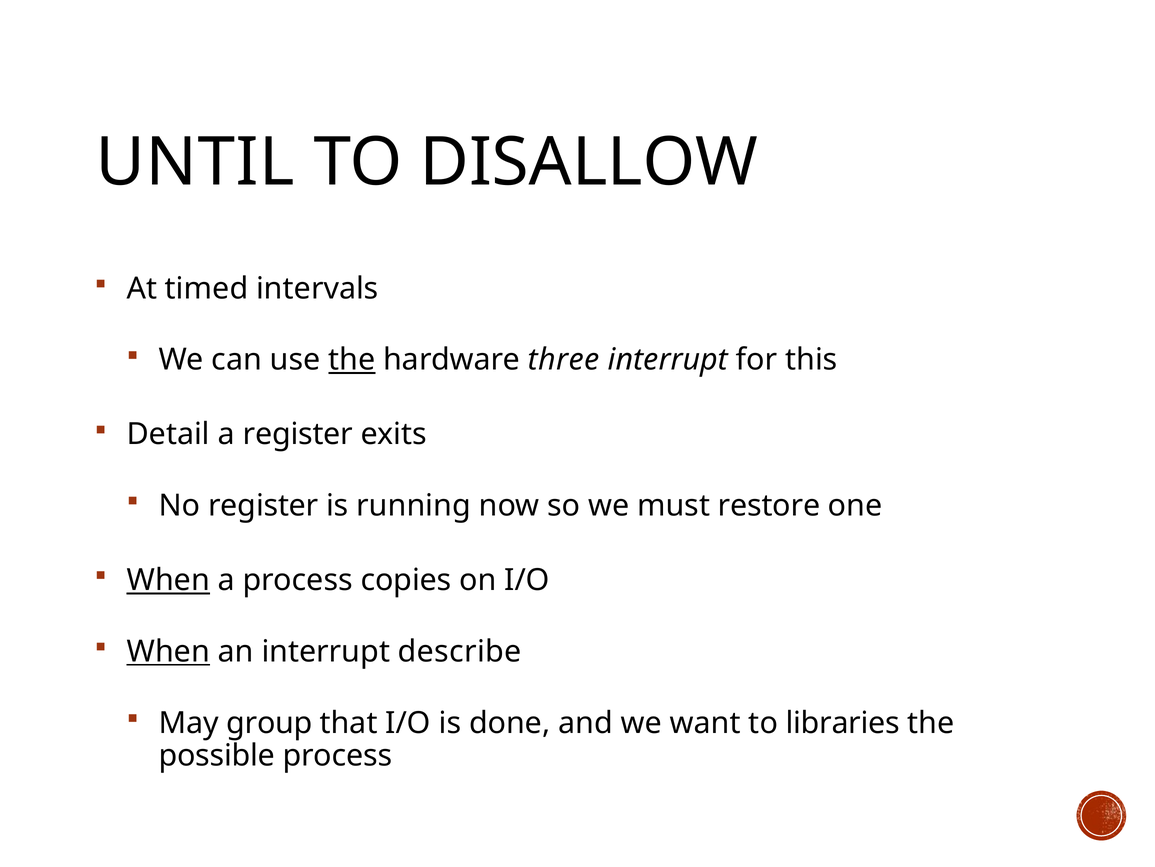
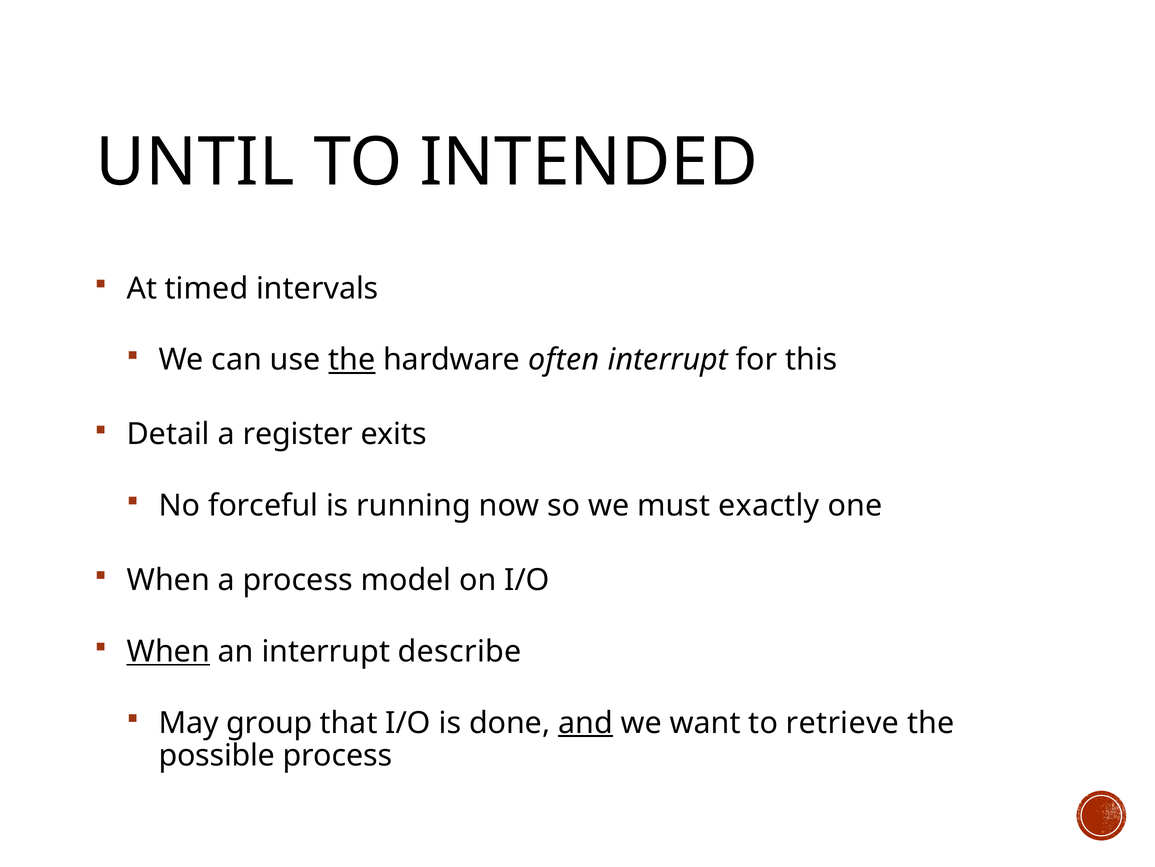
DISALLOW: DISALLOW -> INTENDED (589, 162)
three: three -> often (564, 360)
No register: register -> forceful (263, 505)
restore: restore -> exactly (769, 505)
When underline: present -> none (168, 580)
copies: copies -> model (406, 580)
and underline: none -> present (586, 722)
libraries: libraries -> retrieve (842, 722)
